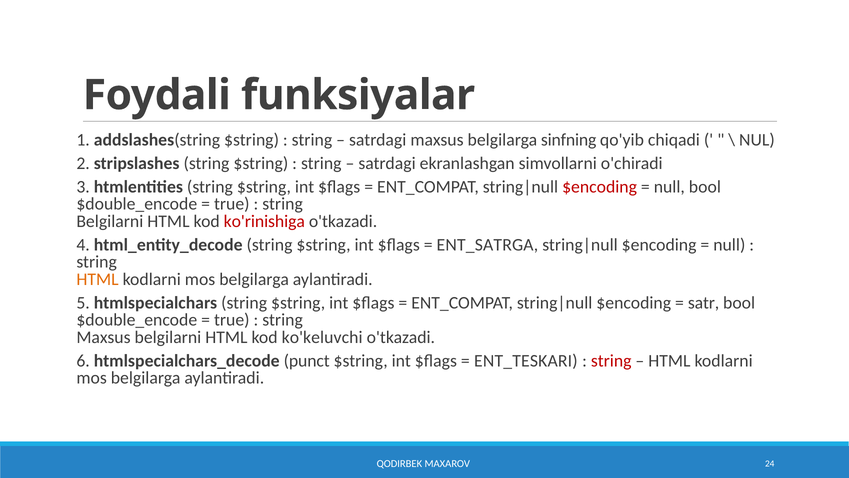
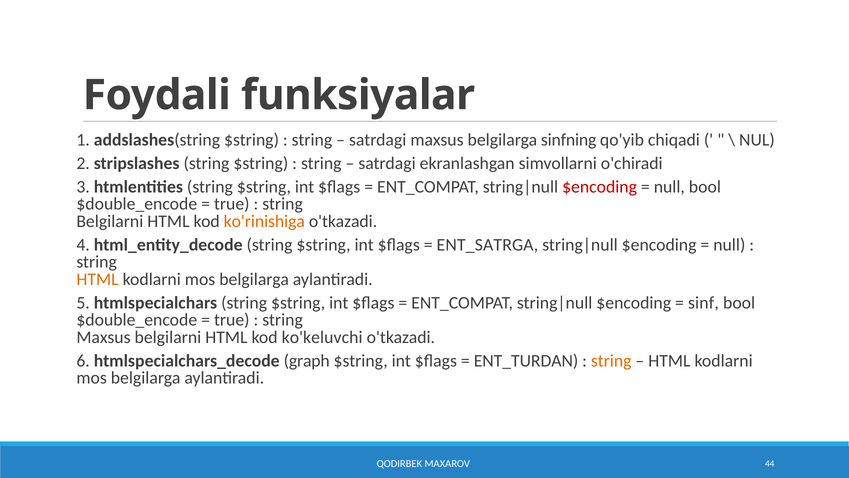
ko'rinishiga colour: red -> orange (264, 221)
satr: satr -> sinf (703, 303)
punct: punct -> graph (307, 361)
ENT_TESKARI: ENT_TESKARI -> ENT_TURDAN (526, 361)
string colour: red -> orange (611, 361)
24: 24 -> 44 (770, 463)
